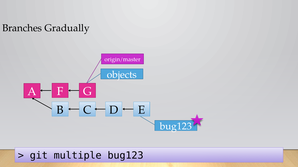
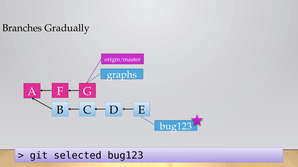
objects: objects -> graphs (122, 75)
multiple: multiple -> selected (78, 156)
